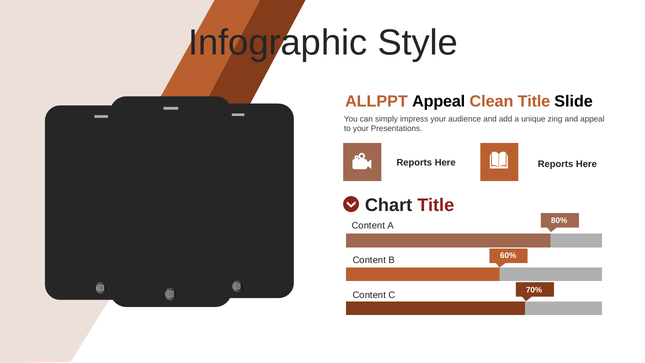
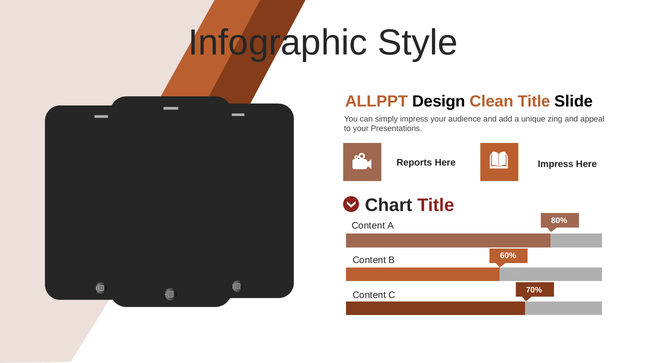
ALLPPT Appeal: Appeal -> Design (439, 101)
Here Reports: Reports -> Impress (556, 164)
